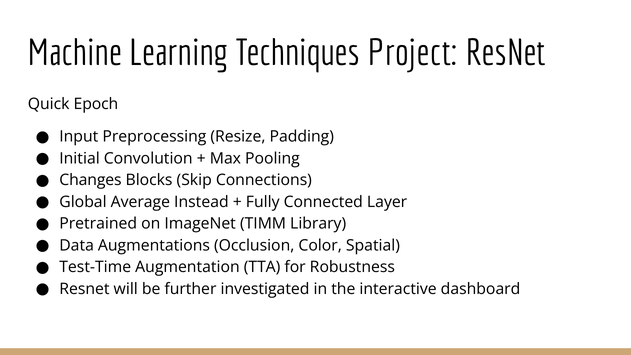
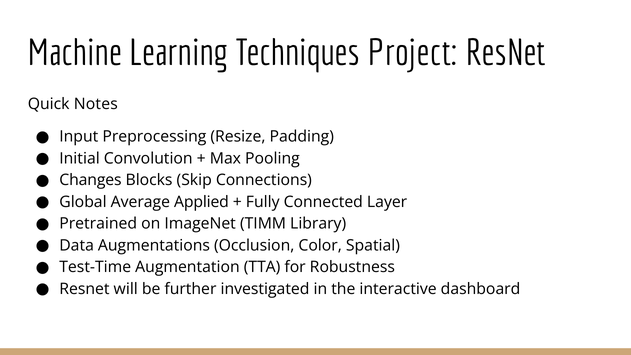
Epoch: Epoch -> Notes (96, 104)
Instead: Instead -> Applied (201, 202)
